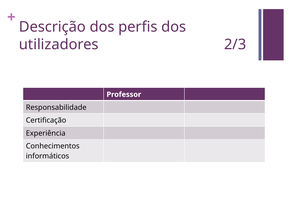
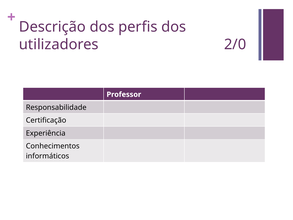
2/3: 2/3 -> 2/0 (235, 44)
